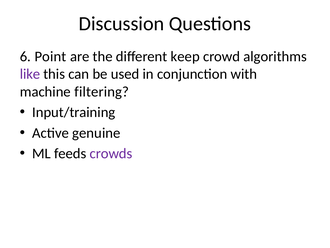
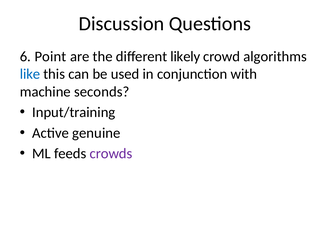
keep: keep -> likely (185, 56)
like colour: purple -> blue (30, 74)
filtering: filtering -> seconds (102, 92)
